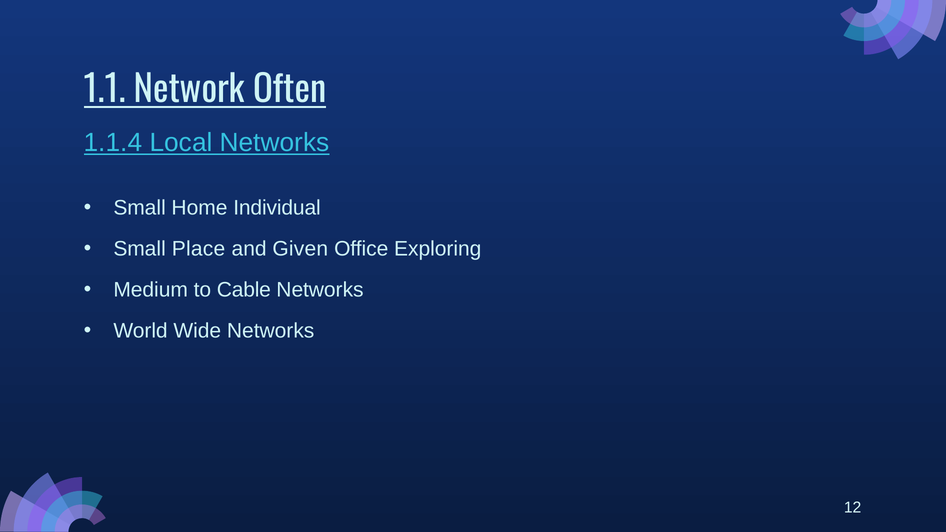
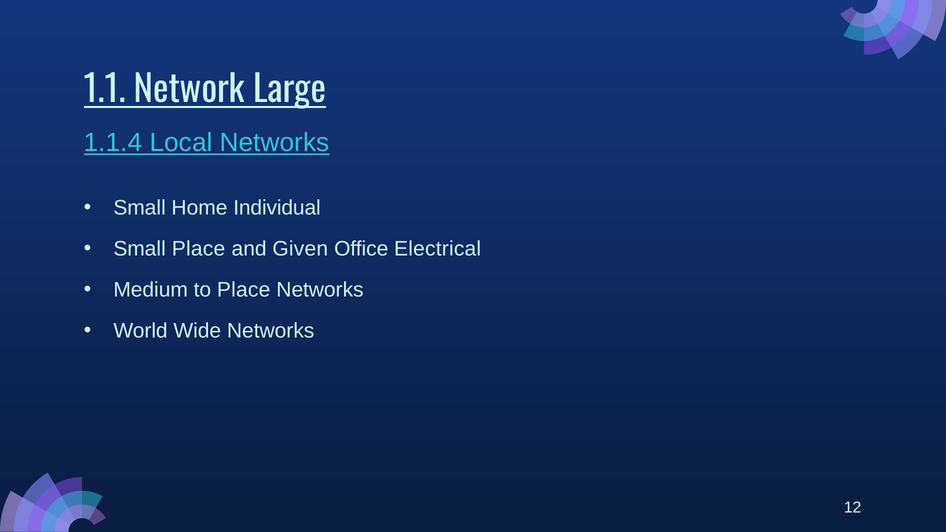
Often: Often -> Large (290, 90)
Exploring: Exploring -> Electrical (438, 249)
to Cable: Cable -> Place (244, 290)
